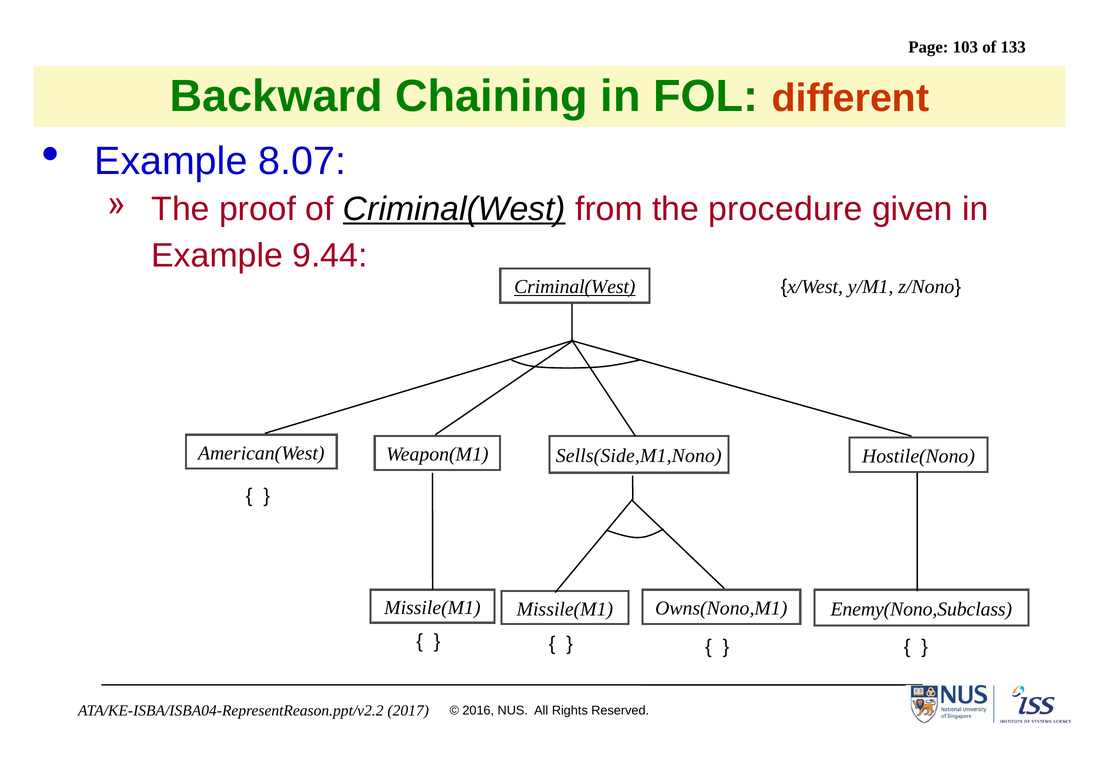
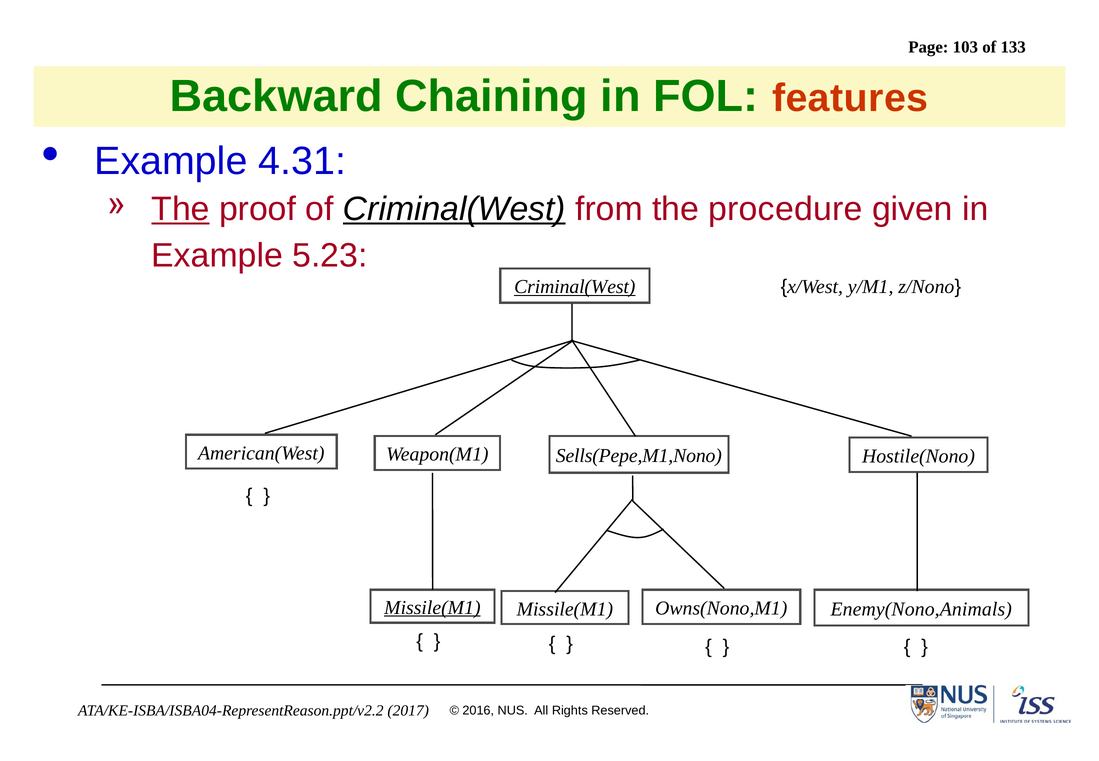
different: different -> features (850, 98)
8.07: 8.07 -> 4.31 (302, 161)
The underline: none -> present (181, 209)
9.44: 9.44 -> 5.23 (330, 255)
Sells(Side,M1,Nono: Sells(Side,M1,Nono -> Sells(Pepe,M1,Nono (639, 456)
Missile(M1 underline: none -> present (432, 608)
Enemy(Nono,Subclass: Enemy(Nono,Subclass -> Enemy(Nono,Animals (921, 609)
